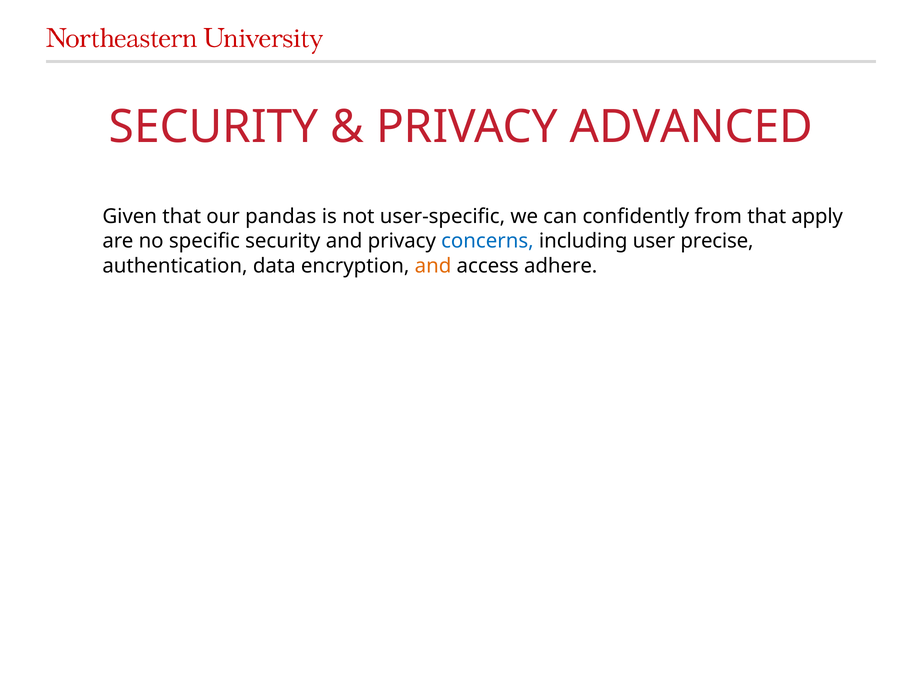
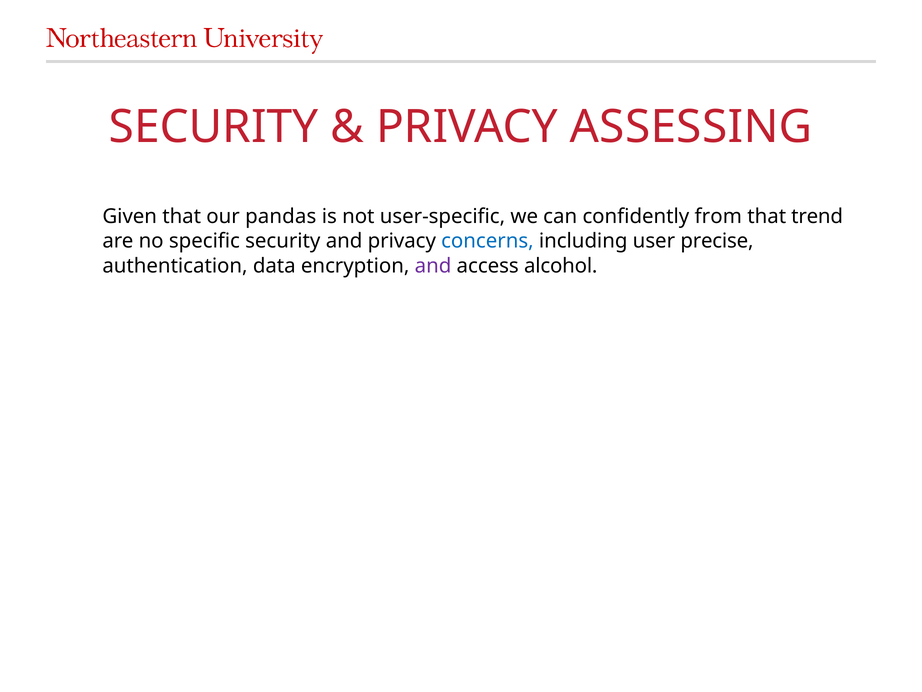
ADVANCED: ADVANCED -> ASSESSING (691, 127)
apply: apply -> trend (817, 216)
and colour: orange -> purple (433, 266)
adhere: adhere -> alcohol (561, 266)
